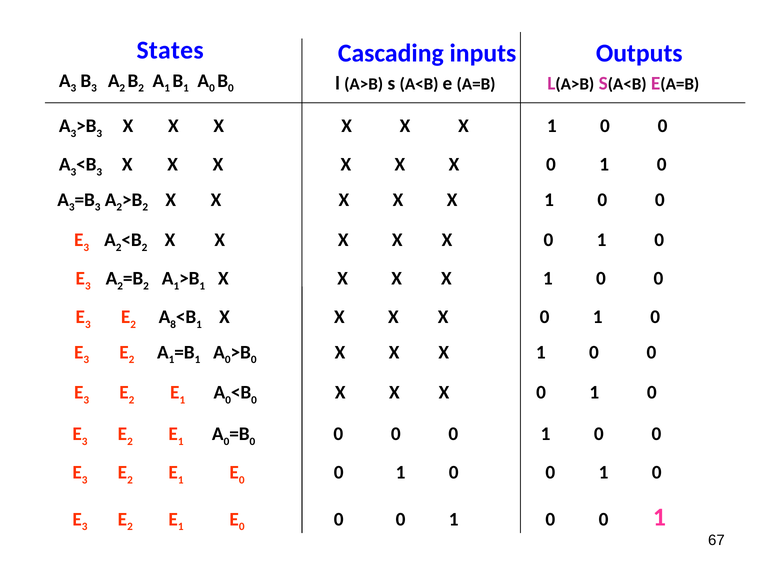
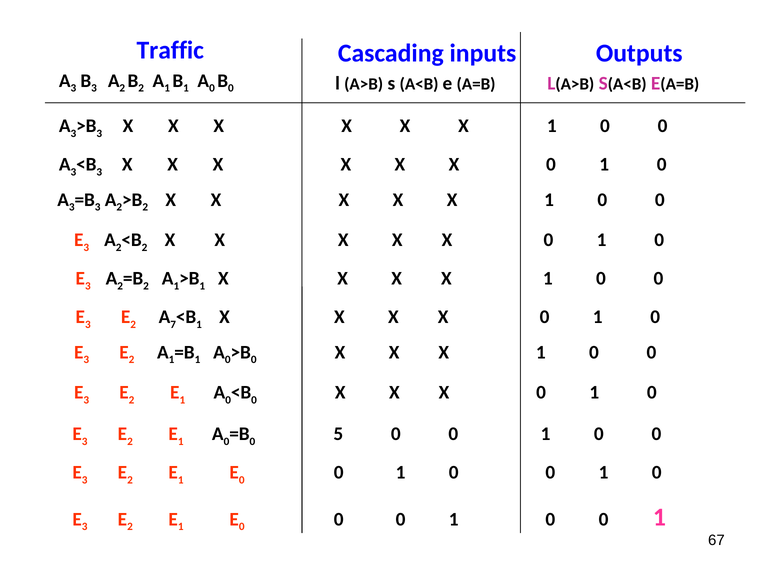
States: States -> Traffic (170, 50)
8: 8 -> 7 (173, 325)
0: 0 -> 5 (338, 434)
